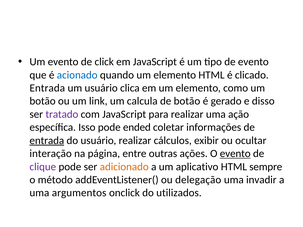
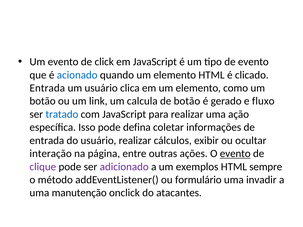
disso: disso -> fluxo (263, 101)
tratado colour: purple -> blue (62, 114)
ended: ended -> defina (137, 127)
entrada underline: present -> none (47, 141)
adicionado colour: orange -> purple (124, 167)
aplicativo: aplicativo -> exemplos (197, 167)
delegação: delegação -> formulário (198, 180)
argumentos: argumentos -> manutenção (79, 193)
utilizados: utilizados -> atacantes (179, 193)
